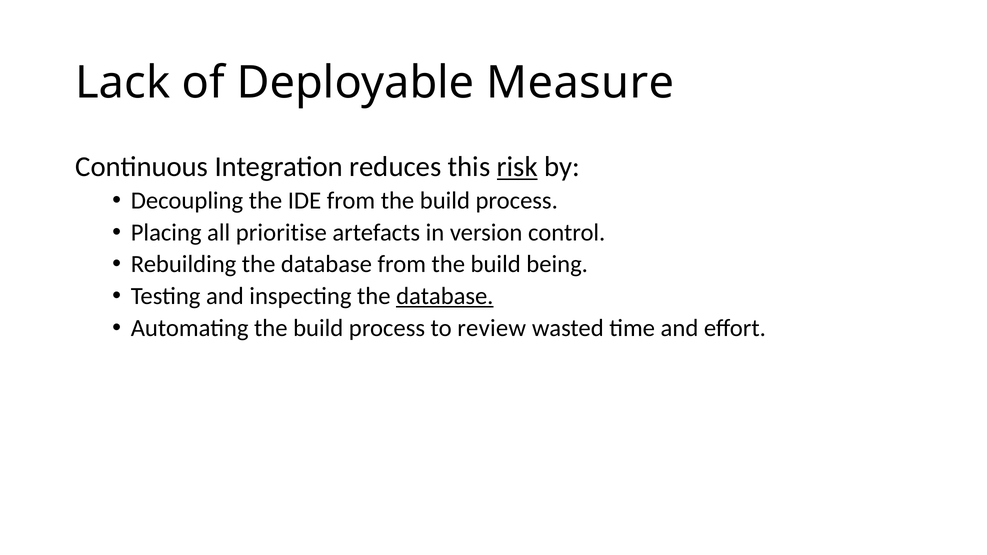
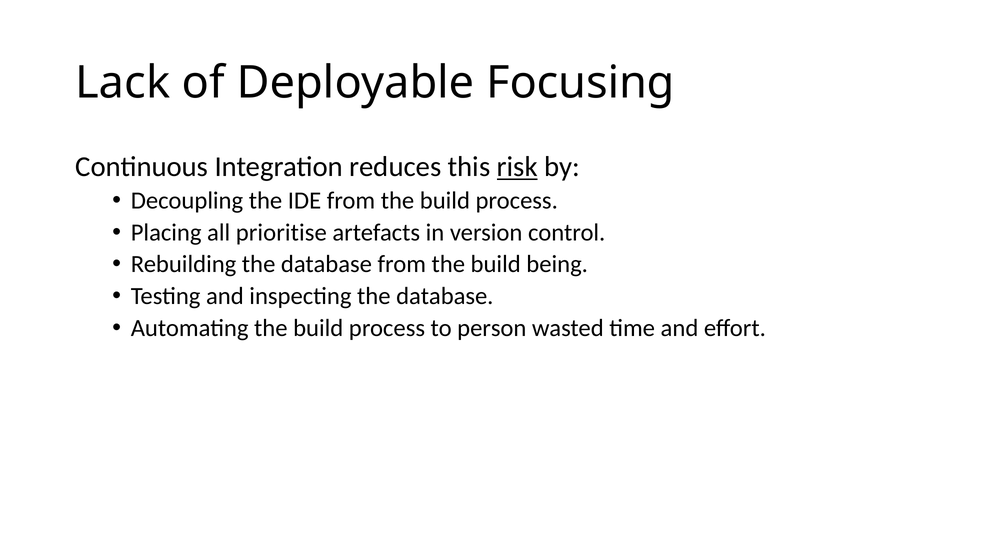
Measure: Measure -> Focusing (581, 83)
database underline: present -> none (445, 296)
review: review -> person (492, 328)
